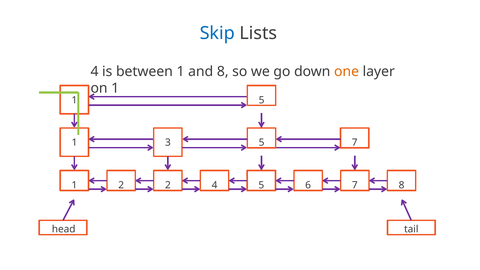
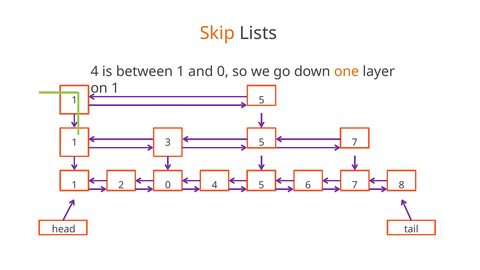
Skip colour: blue -> orange (217, 33)
and 8: 8 -> 0 (223, 71)
2 2: 2 -> 0 (168, 185)
